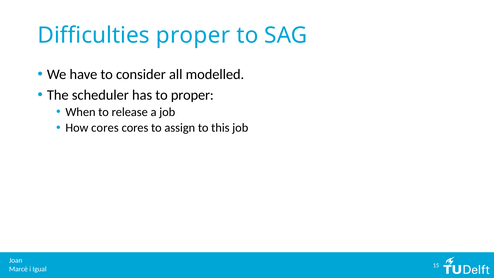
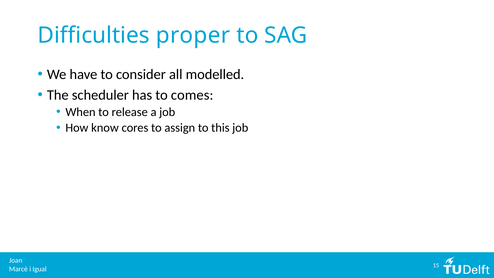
to proper: proper -> comes (192, 95)
How cores: cores -> know (105, 128)
